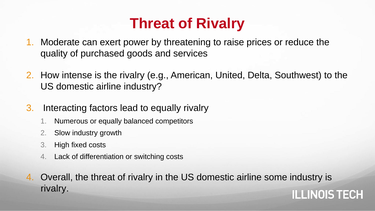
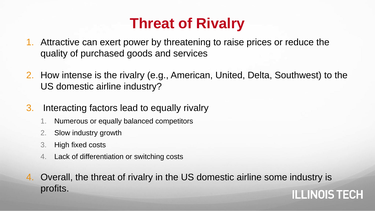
Moderate: Moderate -> Attractive (60, 42)
rivalry: rivalry -> profits (55, 189)
